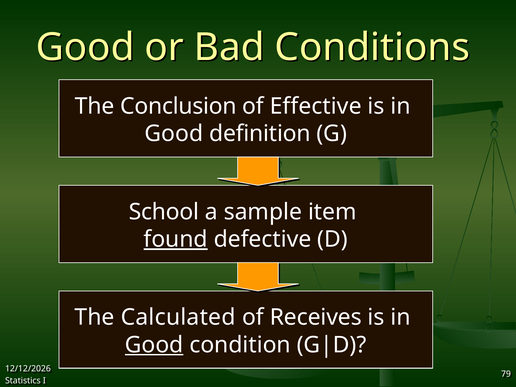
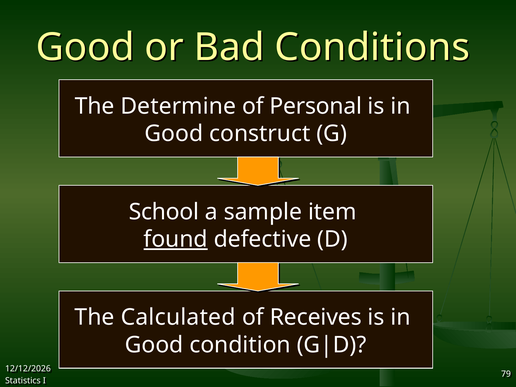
Conclusion: Conclusion -> Determine (178, 106)
Effective: Effective -> Personal (316, 106)
definition: definition -> construct (260, 134)
Good underline: present -> none (154, 345)
